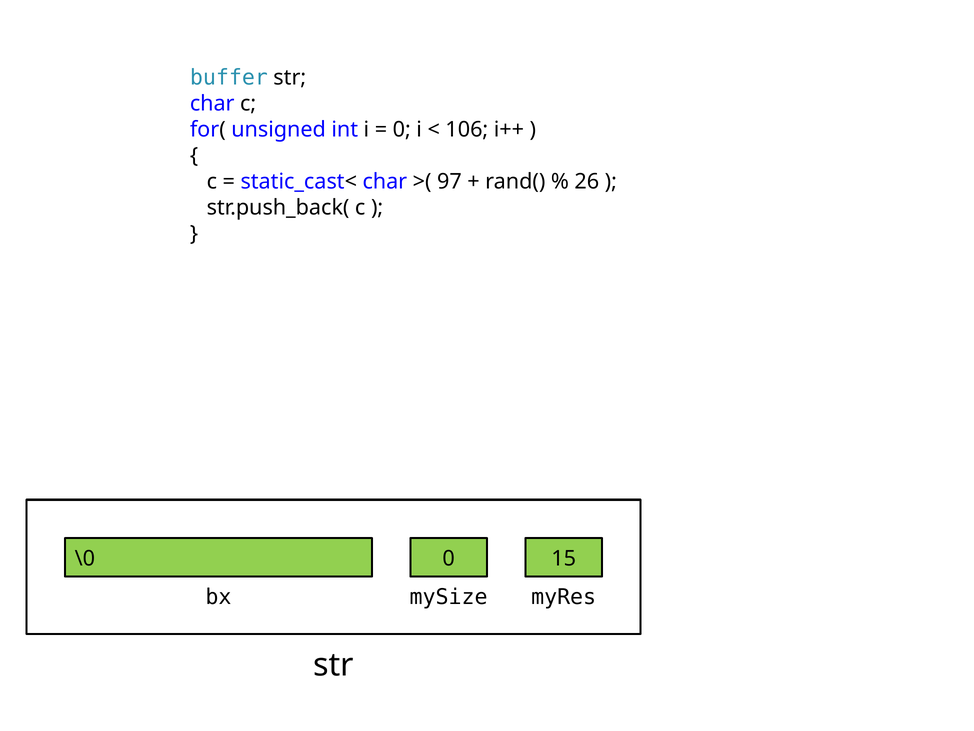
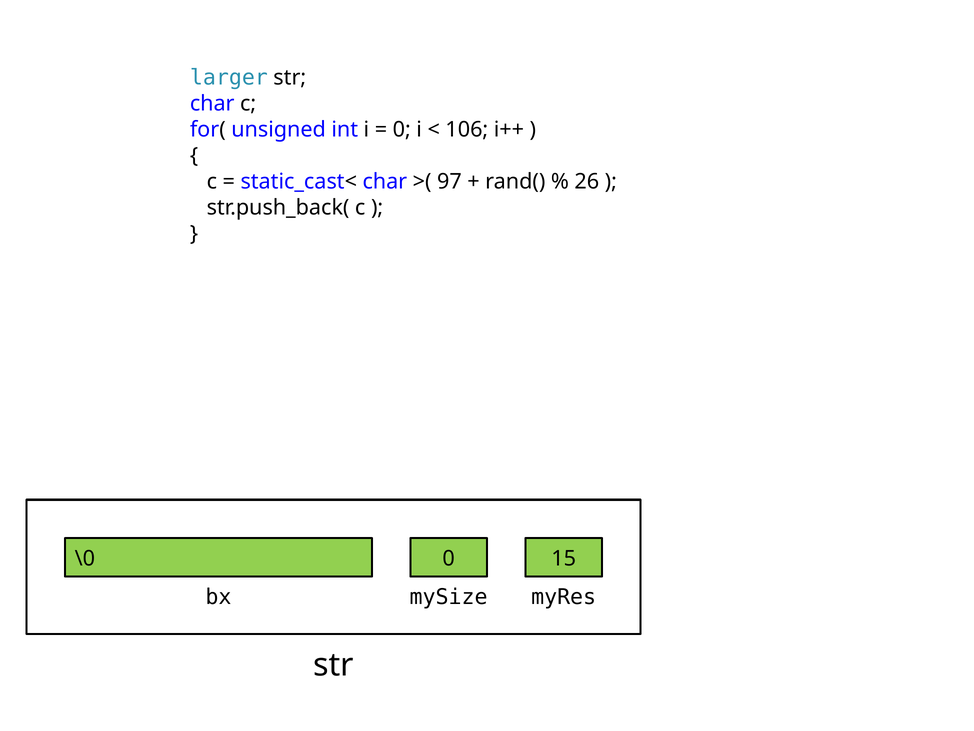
buffer: buffer -> larger (229, 78)
